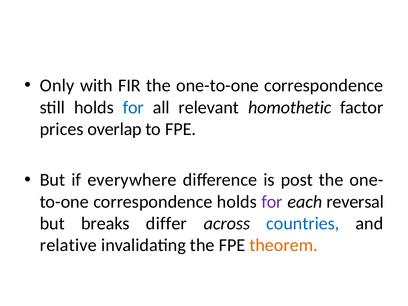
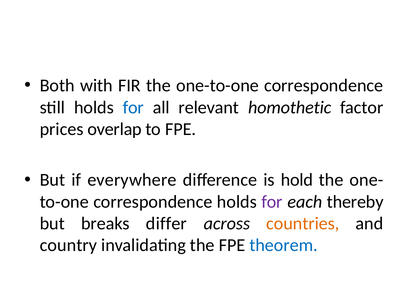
Only: Only -> Both (57, 86)
post: post -> hold (297, 180)
reversal: reversal -> thereby (355, 202)
countries colour: blue -> orange (303, 224)
relative: relative -> country (68, 245)
theorem colour: orange -> blue (284, 245)
